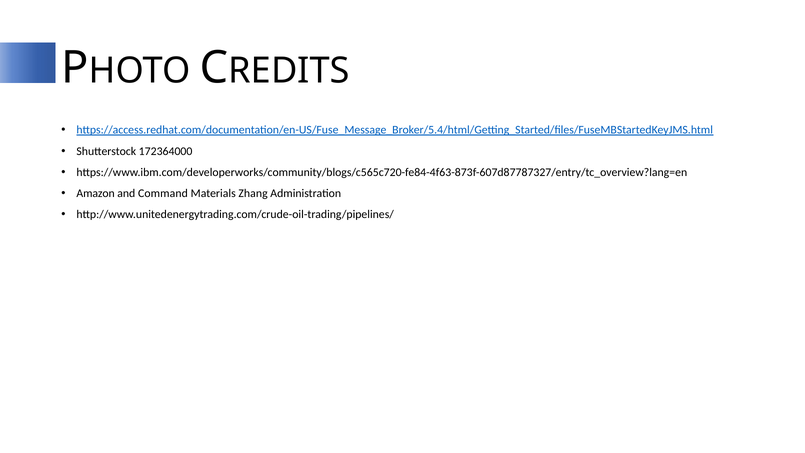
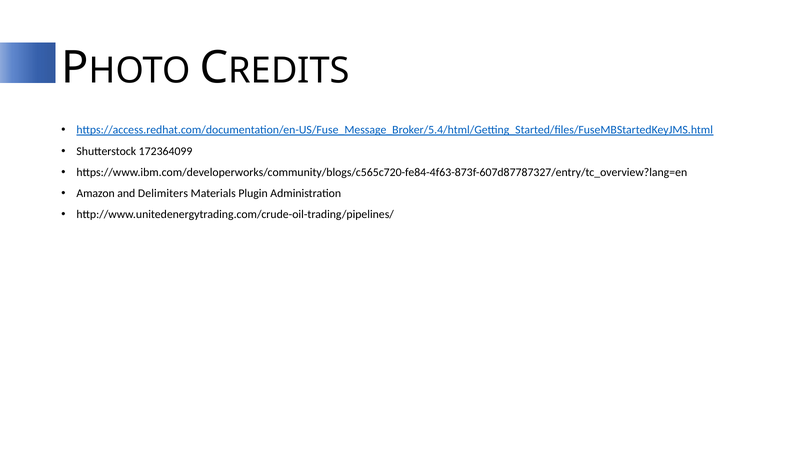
172364000: 172364000 -> 172364099 (166, 151)
Command: Command -> Delimiters (163, 193)
Zhang: Zhang -> Plugin (253, 193)
